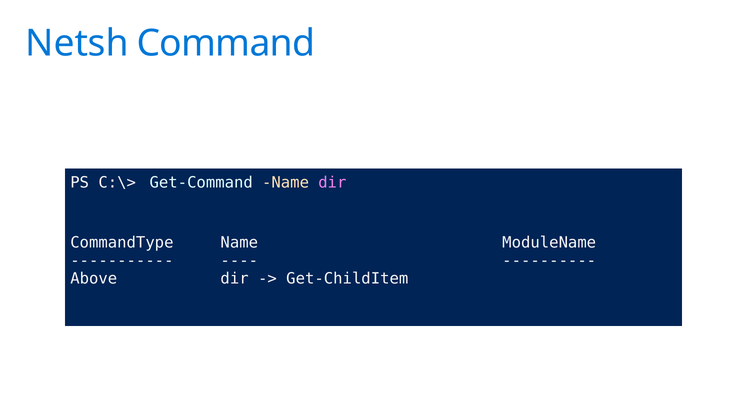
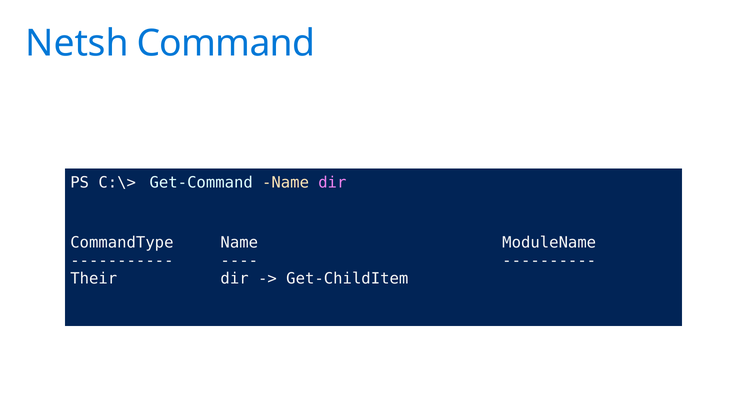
Above: Above -> Their (94, 279)
